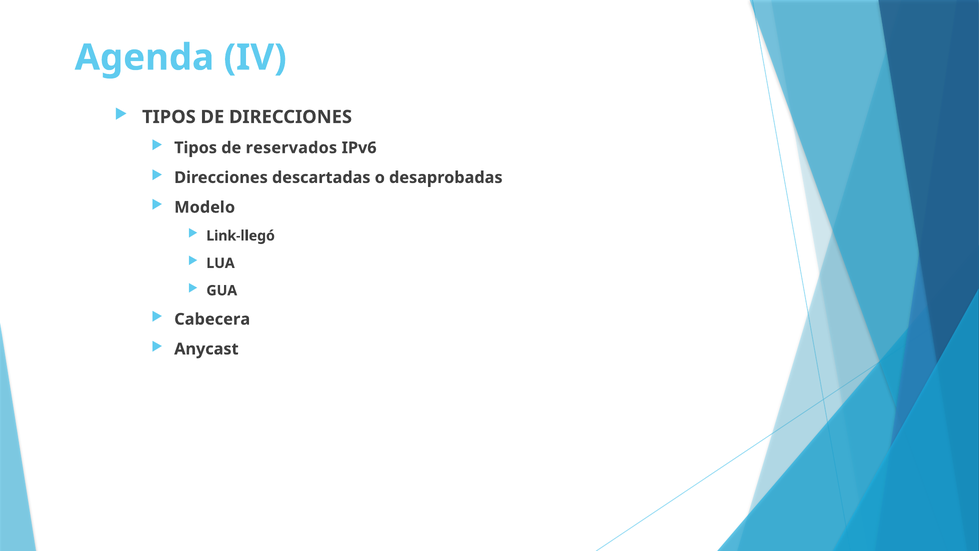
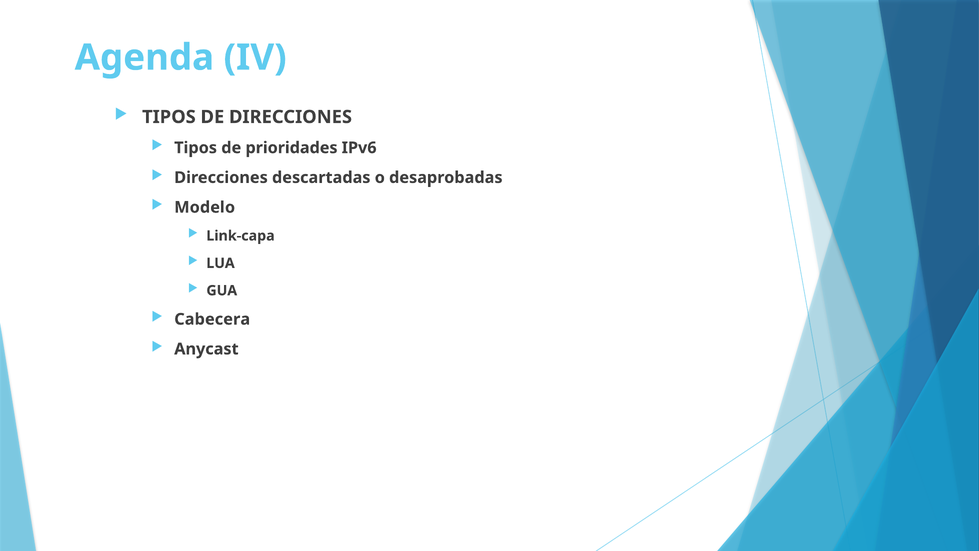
reservados: reservados -> prioridades (292, 148)
Link-llegó: Link-llegó -> Link-capa (241, 236)
